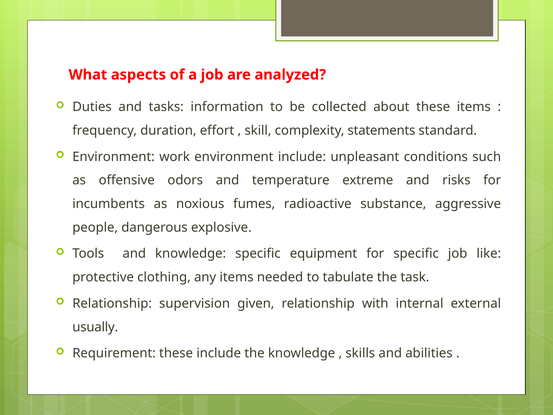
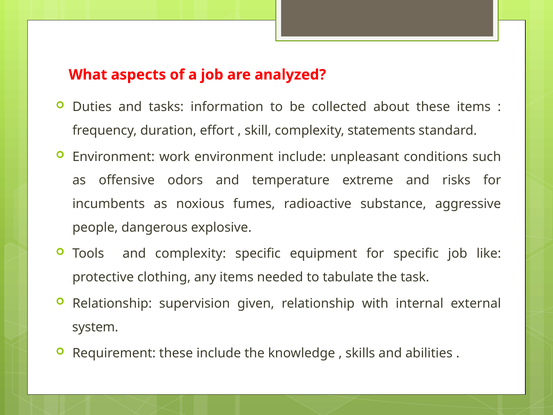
and knowledge: knowledge -> complexity (191, 254)
usually: usually -> system (95, 327)
